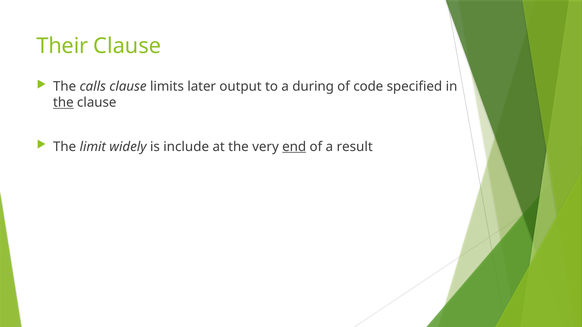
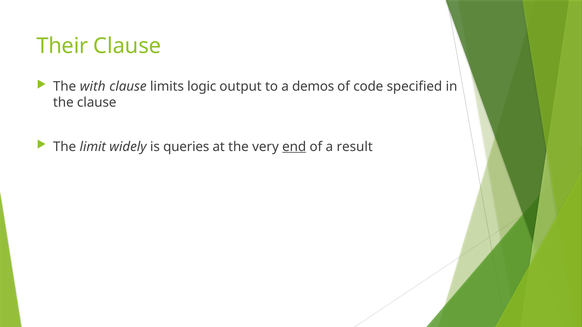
calls: calls -> with (93, 87)
later: later -> logic (202, 87)
during: during -> demos (313, 87)
the underline: present -> none (63, 103)
include: include -> queries (186, 147)
